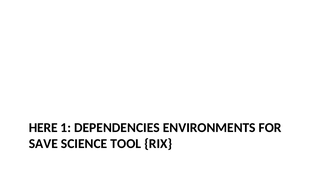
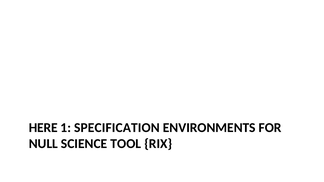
DEPENDENCIES: DEPENDENCIES -> SPECIFICATION (117, 128)
SAVE: SAVE -> NULL (43, 144)
